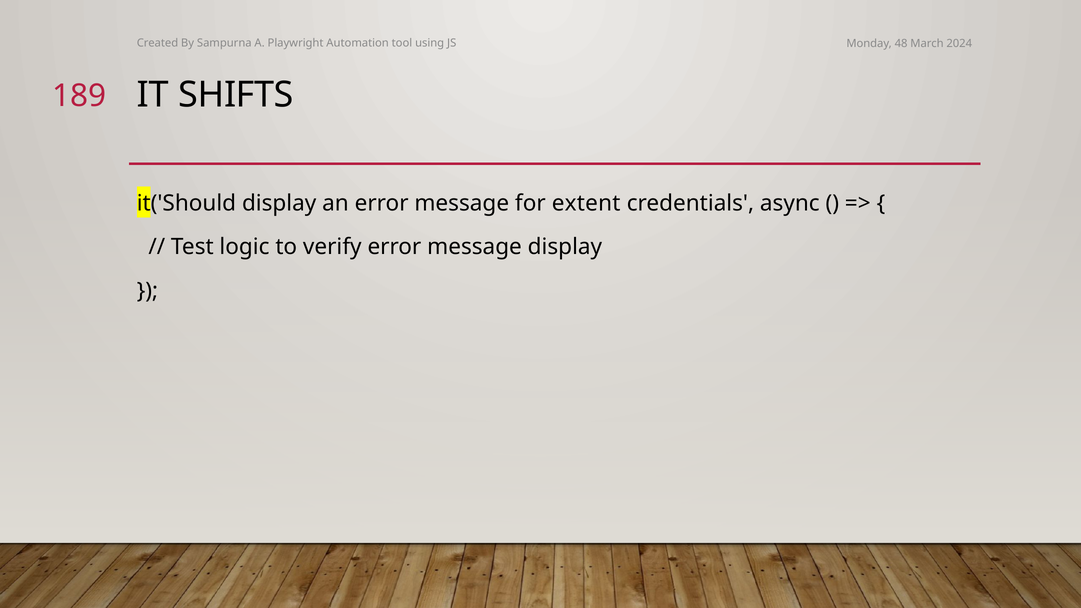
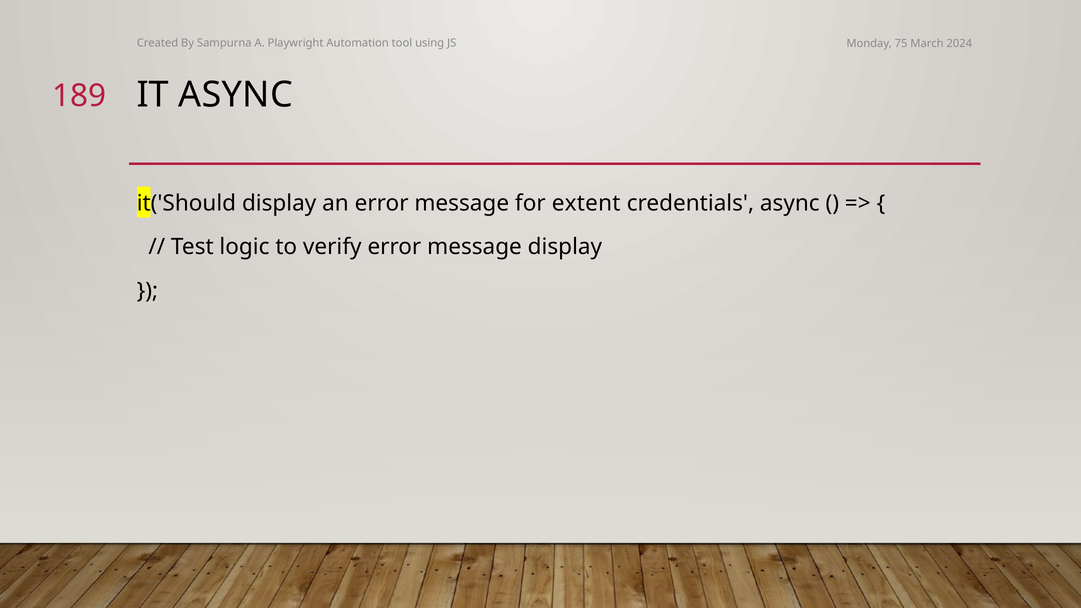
48: 48 -> 75 (901, 44)
IT SHIFTS: SHIFTS -> ASYNC (236, 95)
